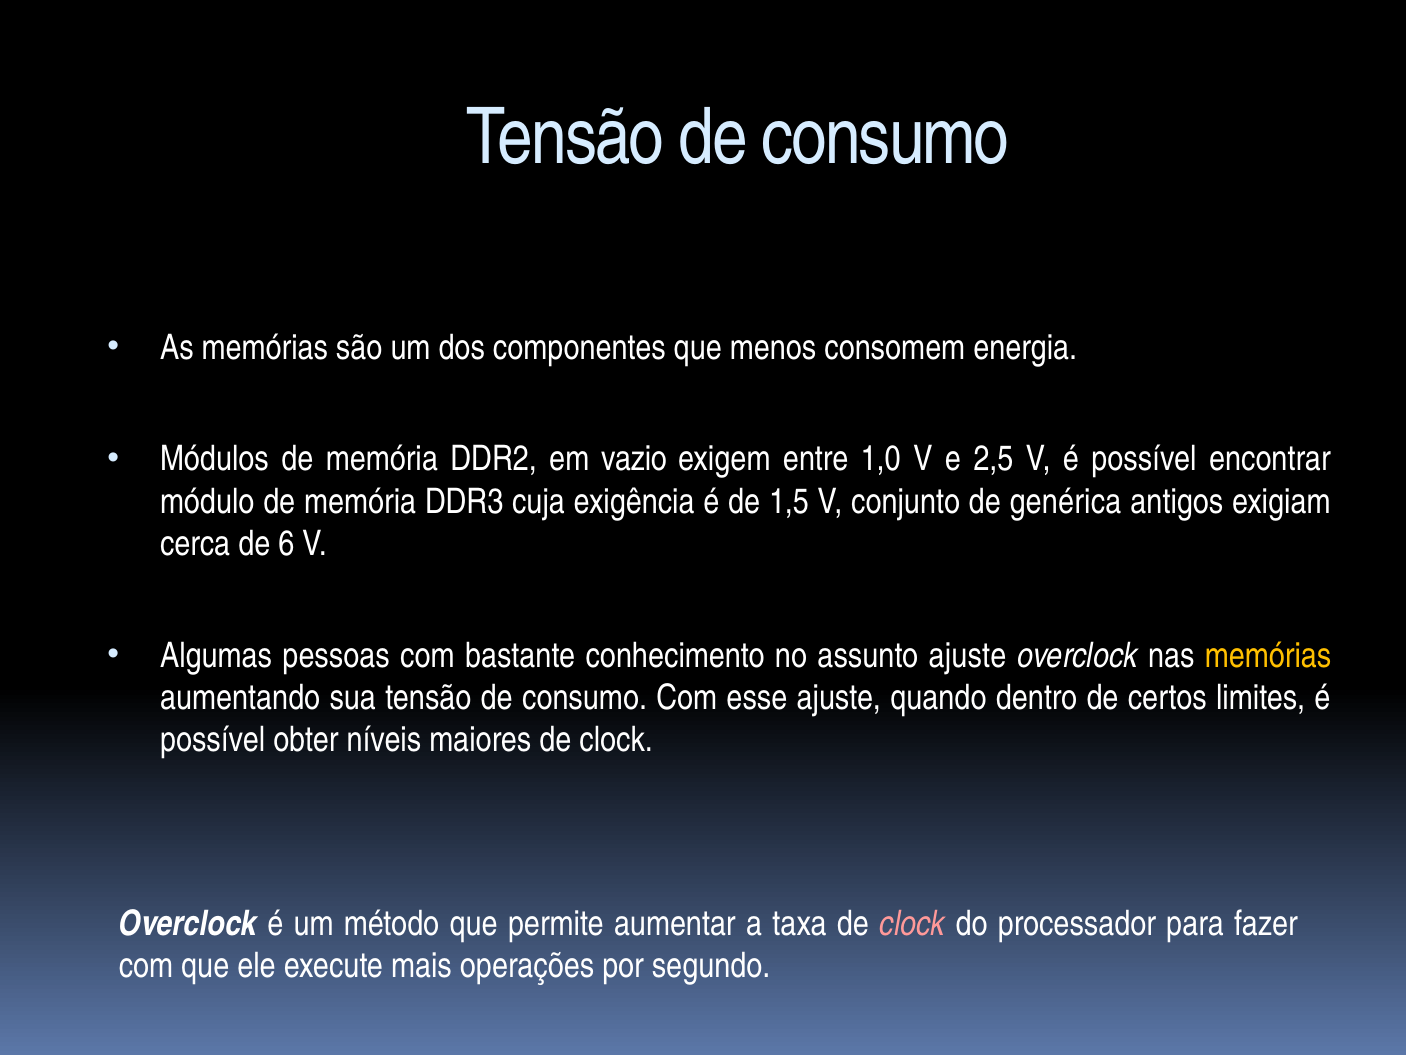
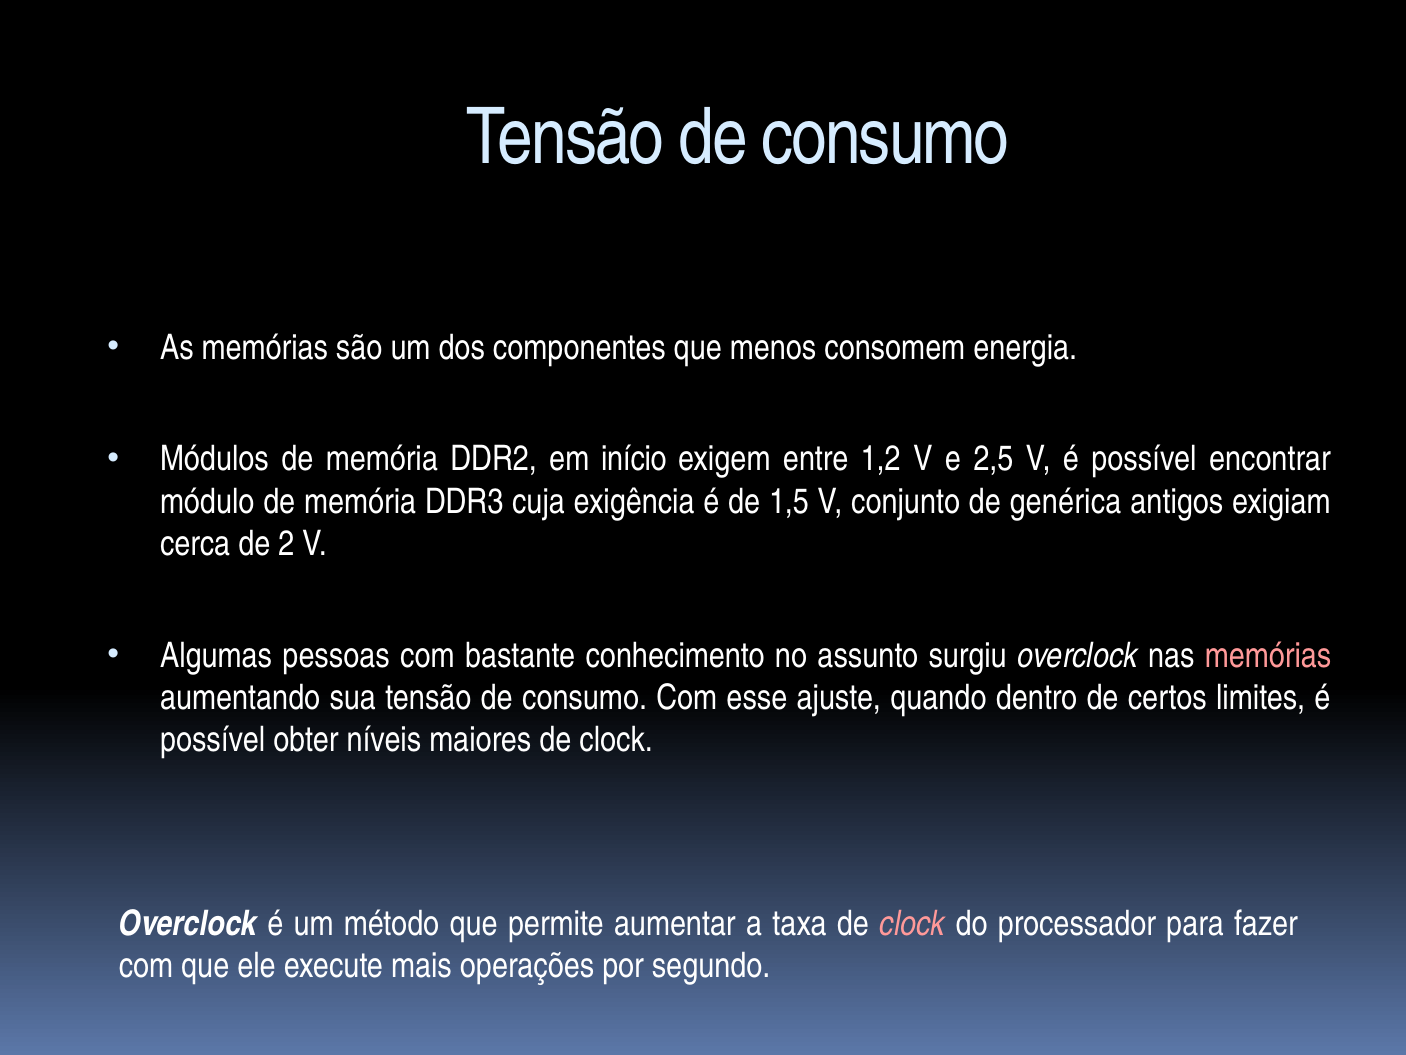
vazio: vazio -> início (634, 459)
1,0: 1,0 -> 1,2 (881, 459)
6: 6 -> 2 (286, 543)
assunto ajuste: ajuste -> surgiu (968, 655)
memórias colour: yellow -> pink (1268, 655)
